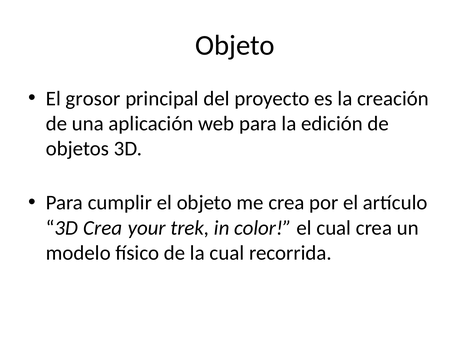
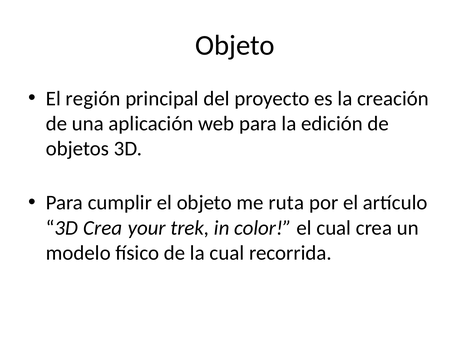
grosor: grosor -> región (93, 99)
me crea: crea -> ruta (286, 203)
